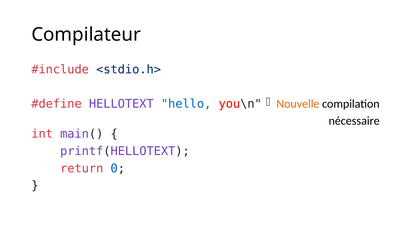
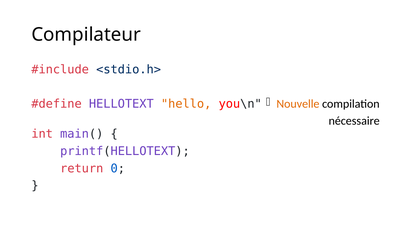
hello colour: blue -> orange (186, 104)
